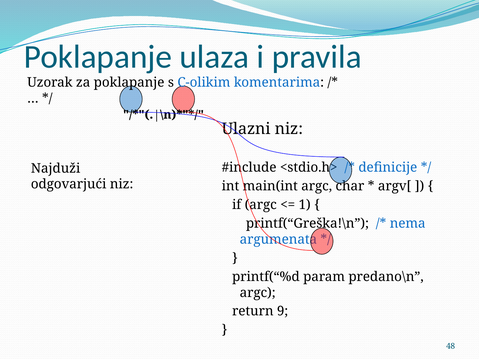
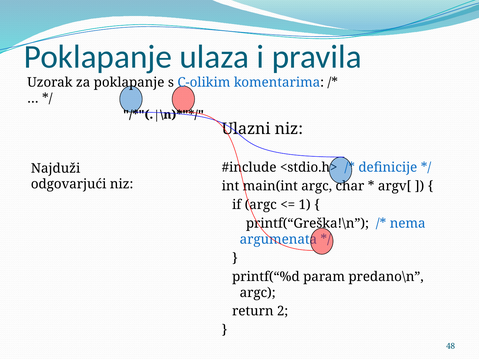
9: 9 -> 2 (283, 311)
